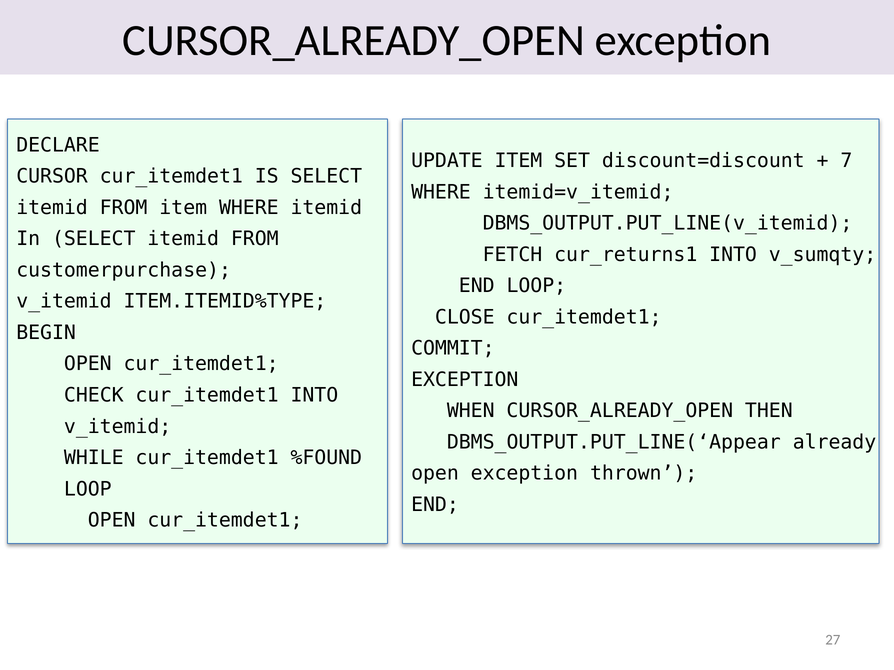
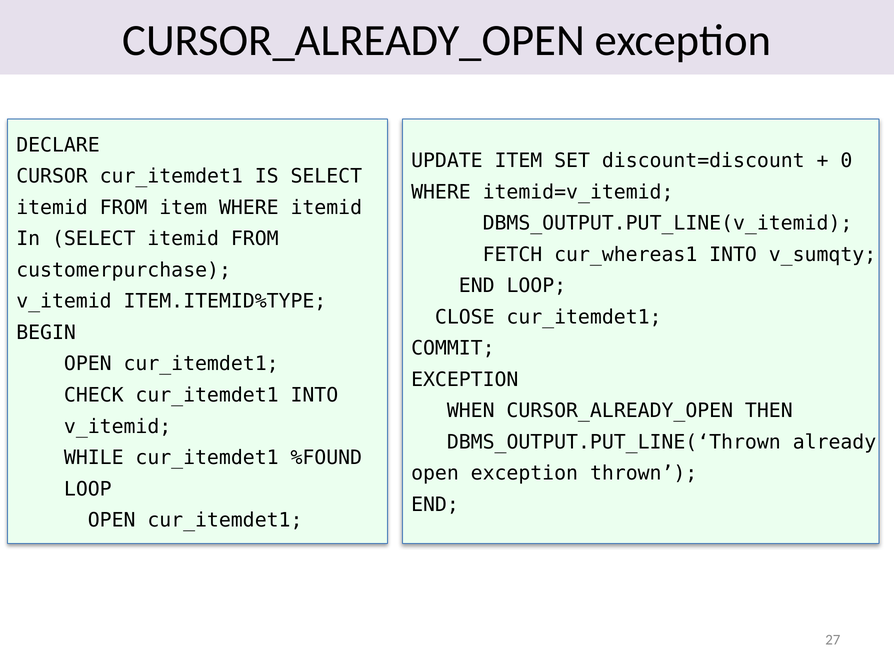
7: 7 -> 0 (846, 161)
cur_returns1: cur_returns1 -> cur_whereas1 (626, 255)
DBMS_OUTPUT.PUT_LINE(‘Appear: DBMS_OUTPUT.PUT_LINE(‘Appear -> DBMS_OUTPUT.PUT_LINE(‘Thrown (614, 442)
